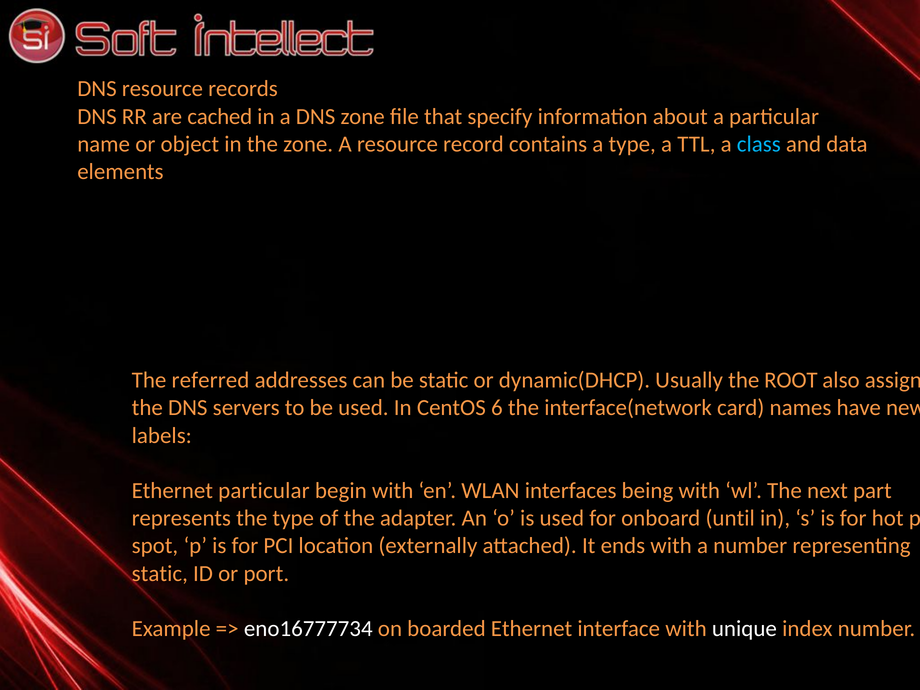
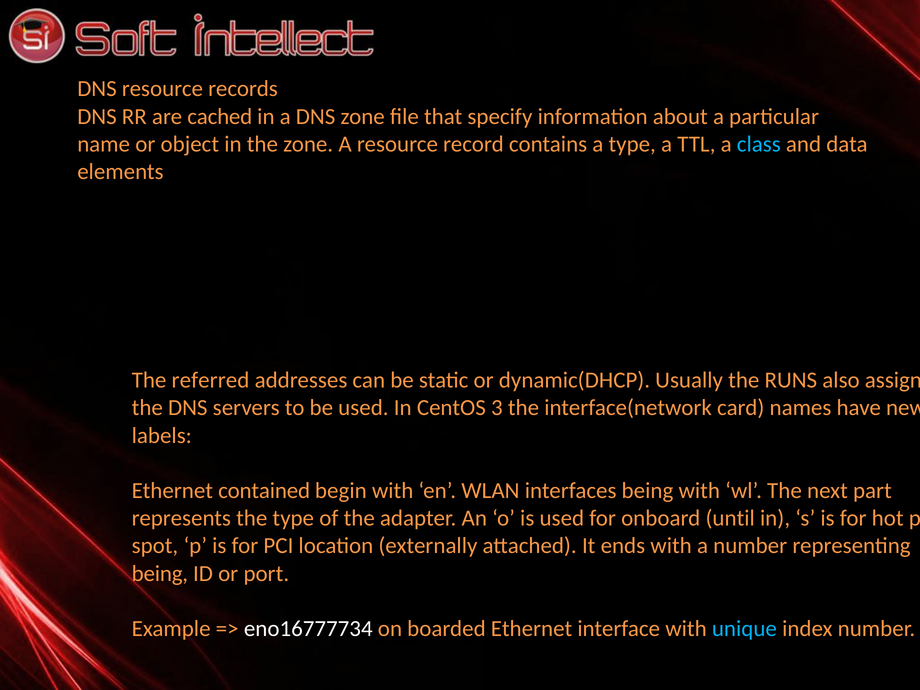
ROOT: ROOT -> RUNS (791, 380)
6: 6 -> 3 (497, 408)
Ethernet particular: particular -> contained (264, 491)
static: static -> being (160, 573)
unique colour: white -> light blue (744, 629)
